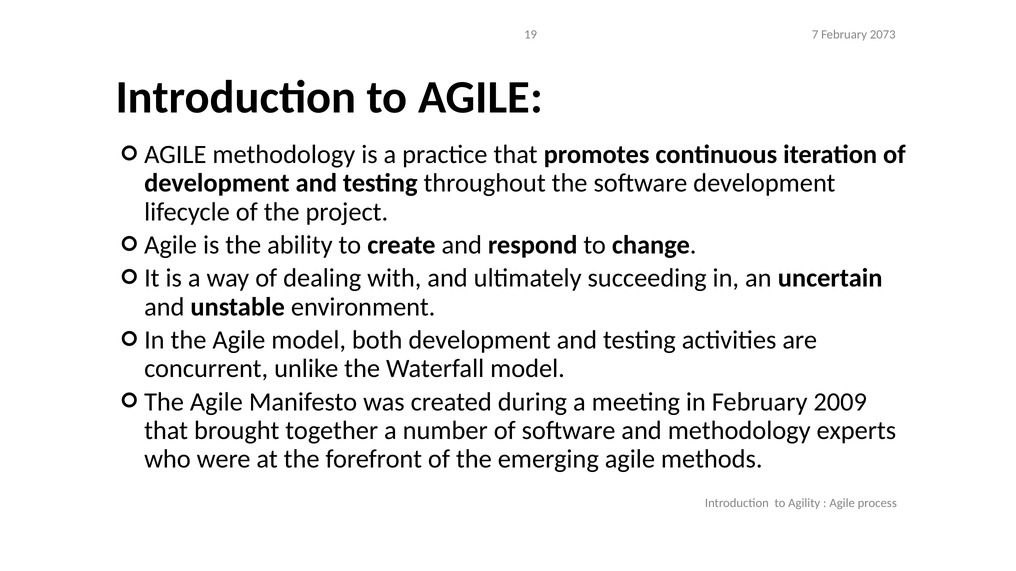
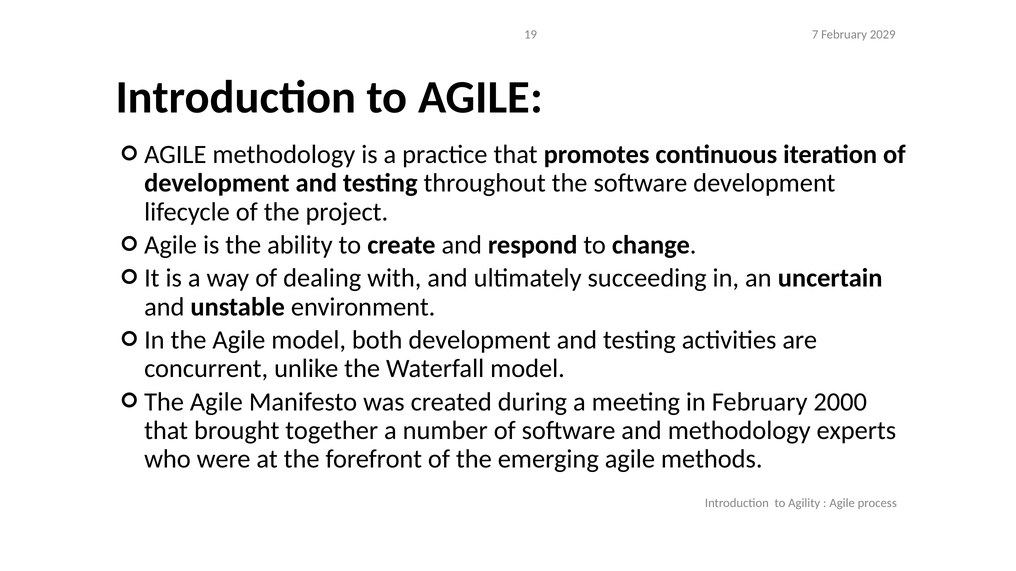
2073: 2073 -> 2029 (883, 35)
2009: 2009 -> 2000 (840, 402)
